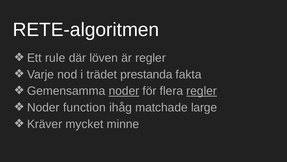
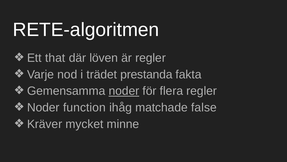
rule: rule -> that (55, 58)
regler underline: present -> none (202, 91)
large: large -> false (204, 107)
